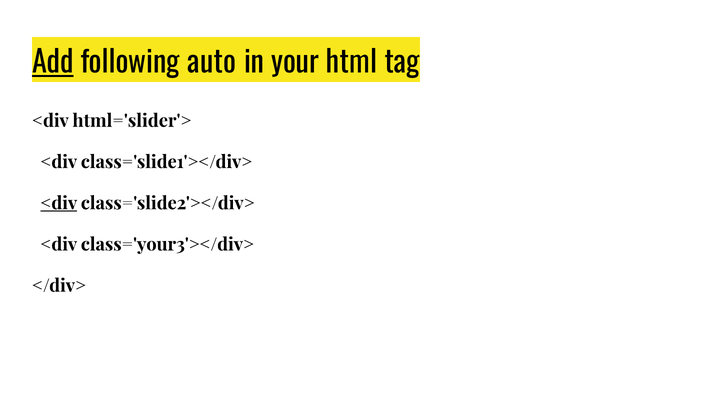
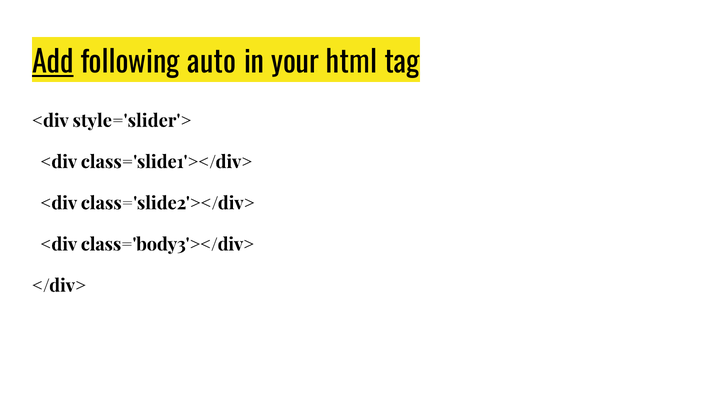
html='slider'>: html='slider'> -> style='slider'> (132, 121)
<div underline: present -> none (59, 204)
class='your3'></div>: class='your3'></div> -> class='body3'></div> (167, 245)
